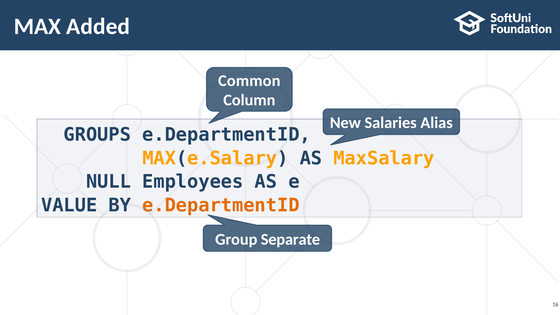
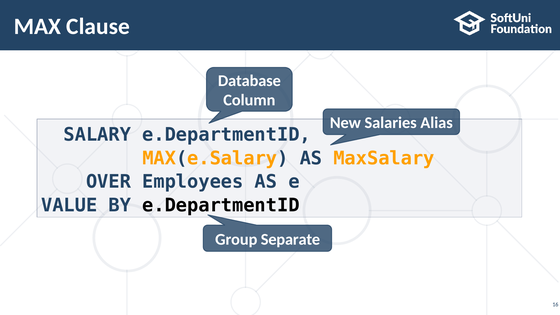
Added: Added -> Clause (98, 27)
Common: Common -> Database (249, 81)
GROUPS: GROUPS -> SALARY (97, 135)
NULL: NULL -> OVER (109, 182)
e.DepartmentID colour: orange -> black (221, 205)
